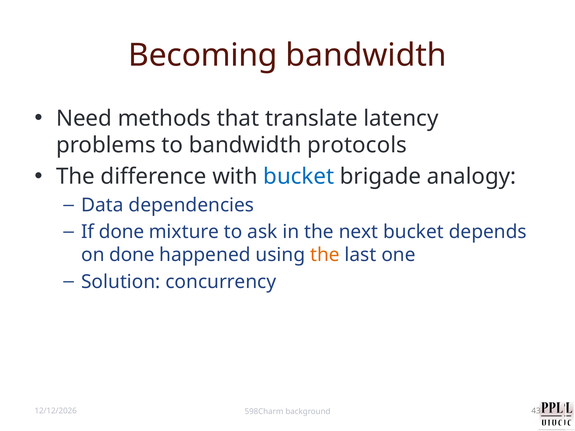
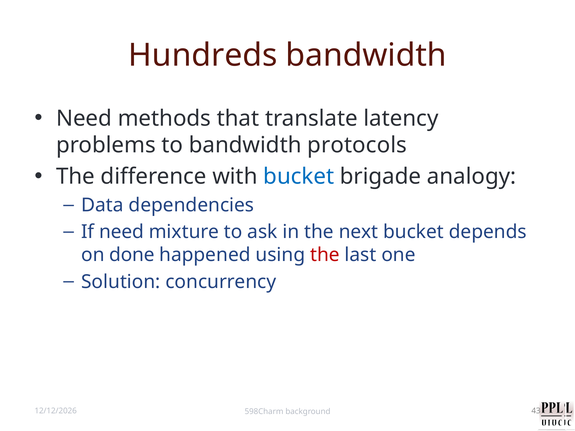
Becoming: Becoming -> Hundreds (203, 55)
If done: done -> need (122, 232)
the colour: orange -> red (325, 255)
